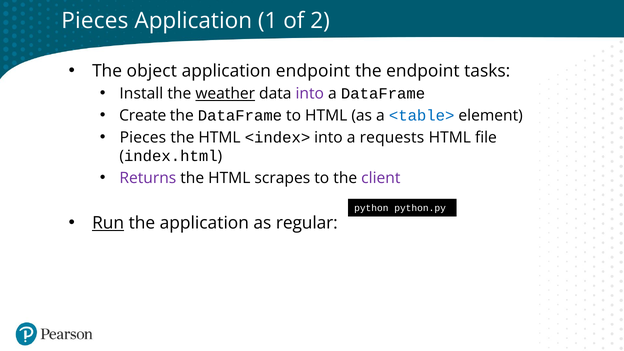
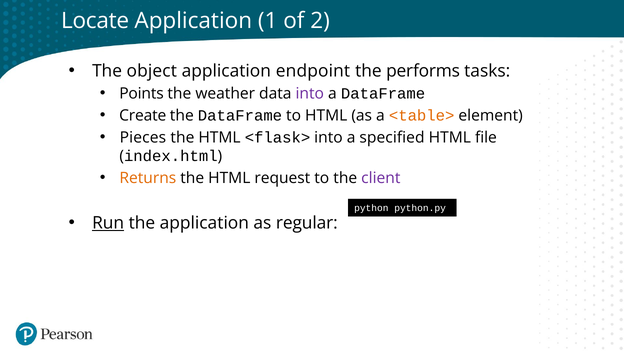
Pieces: Pieces -> Locate (95, 21)
the endpoint: endpoint -> performs (423, 71)
Install: Install -> Points (141, 94)
weather underline: present -> none (225, 94)
<table> colour: blue -> orange (422, 116)
<index>: <index> -> <flask> (278, 137)
requests: requests -> specified (392, 137)
Returns colour: purple -> orange (148, 178)
scrapes: scrapes -> request (282, 178)
